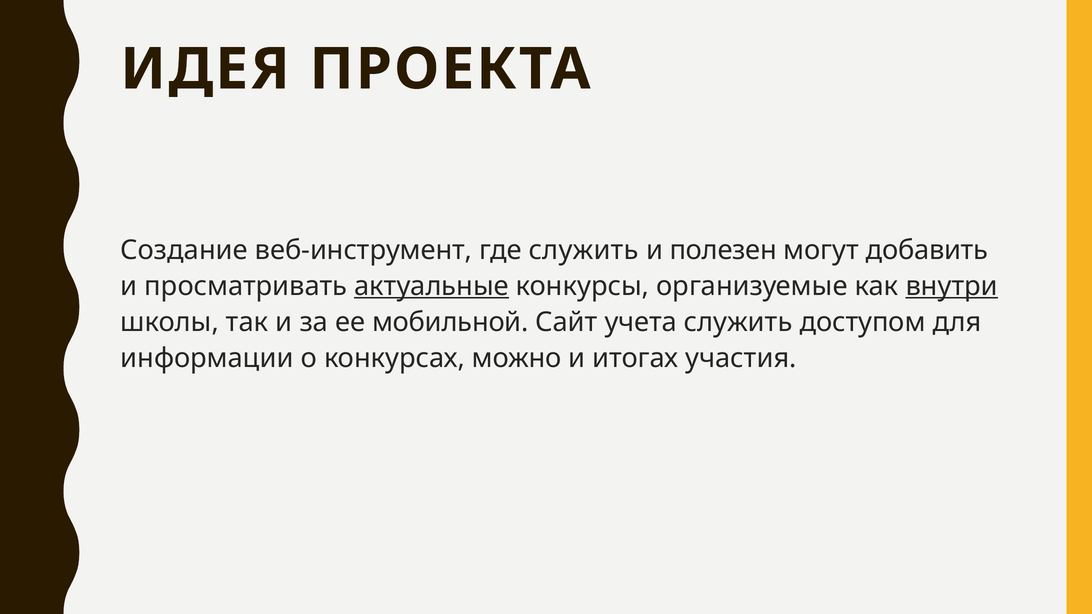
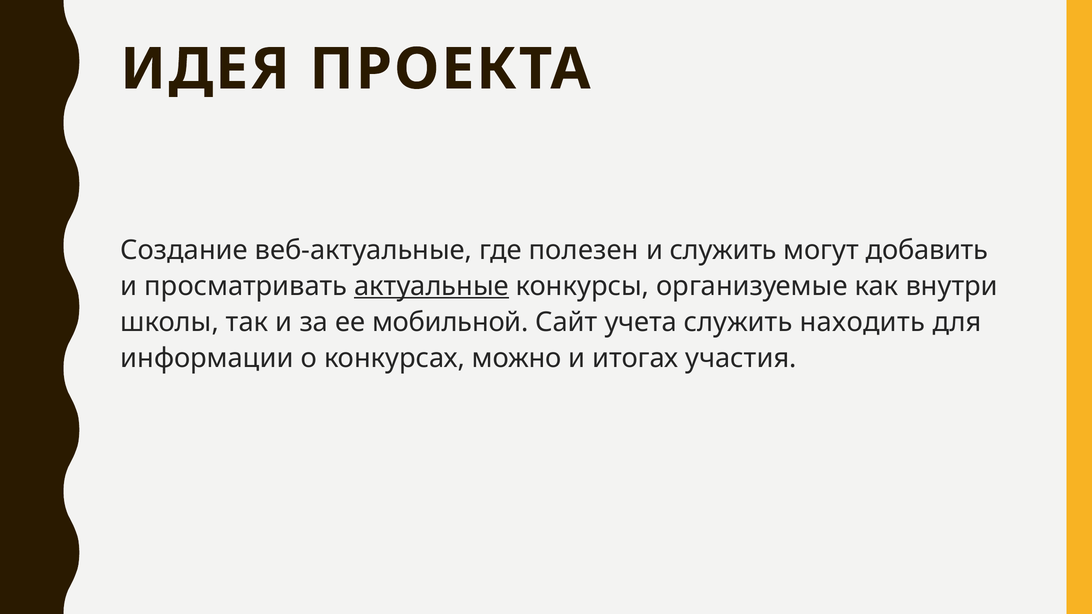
веб-инструмент: веб-инструмент -> веб-актуальные (364, 250)
где служить: служить -> полезен (584, 250)
и полезен: полезен -> служить (723, 250)
внутри underline: present -> none (952, 286)
доступом: доступом -> находить (862, 322)
